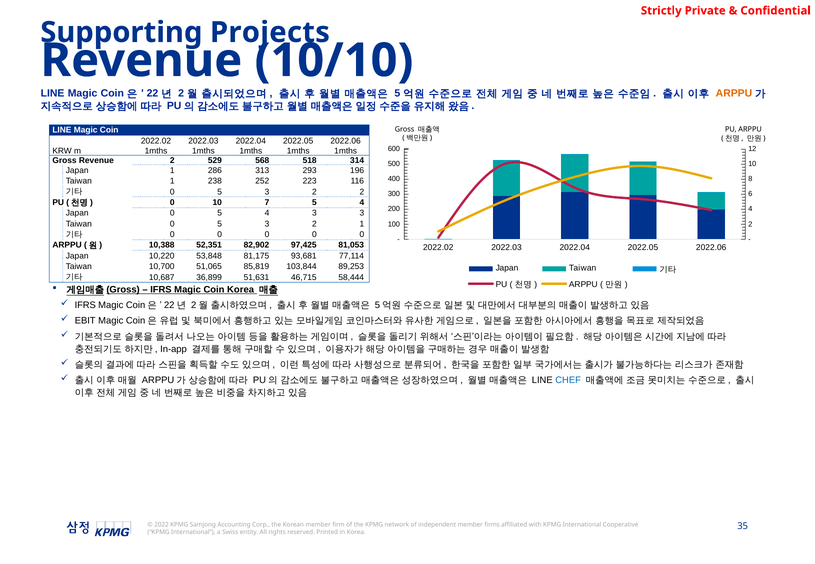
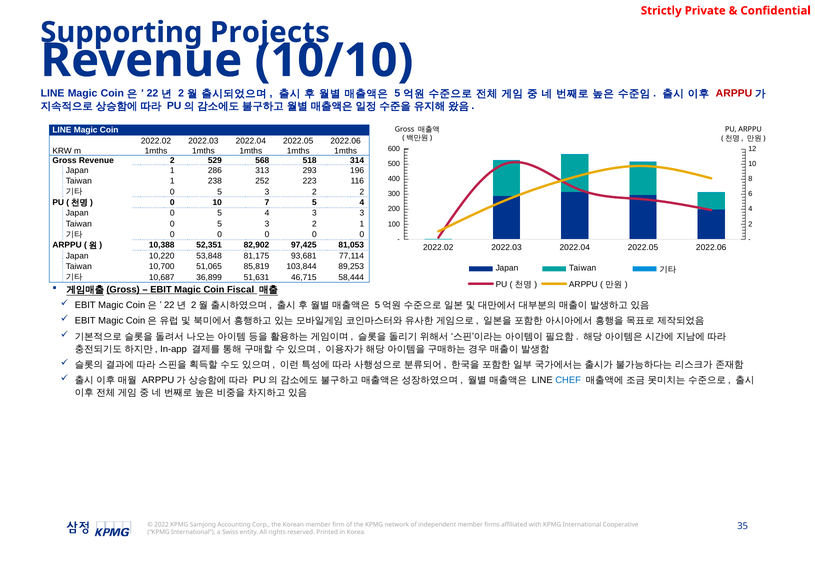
ARPPU colour: orange -> red (734, 94)
IFRS: IFRS -> EBIT (161, 290)
Coin Korea: Korea -> Fiscal (241, 290)
IFRS: IFRS -> EBIT (85, 305)
